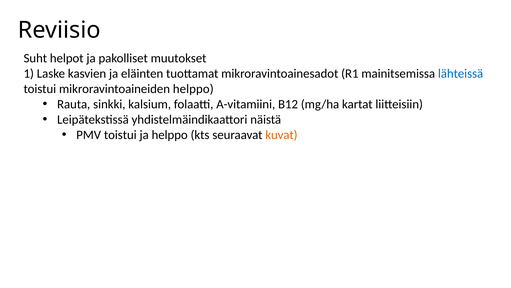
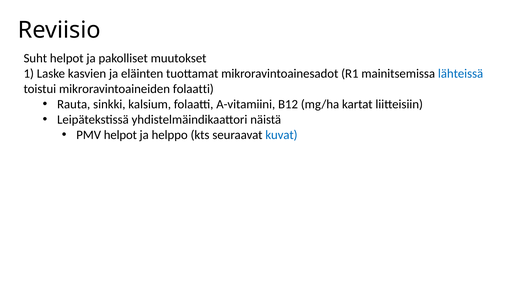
mikroravintoaineiden helppo: helppo -> folaatti (193, 89)
PMV toistui: toistui -> helpot (120, 135)
kuvat colour: orange -> blue (281, 135)
